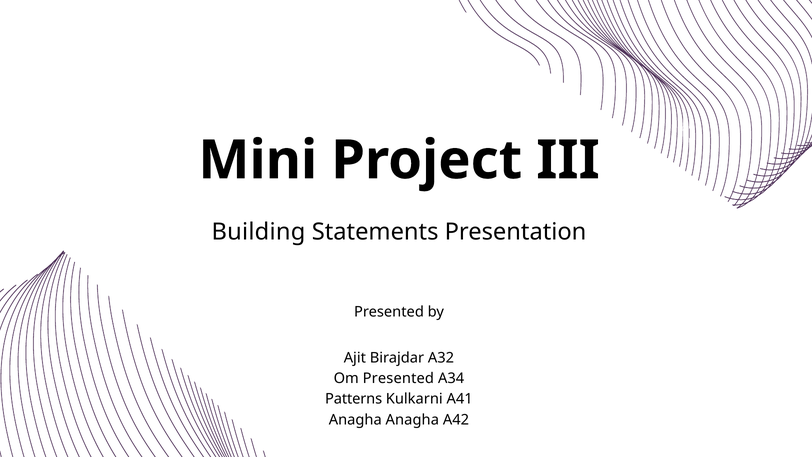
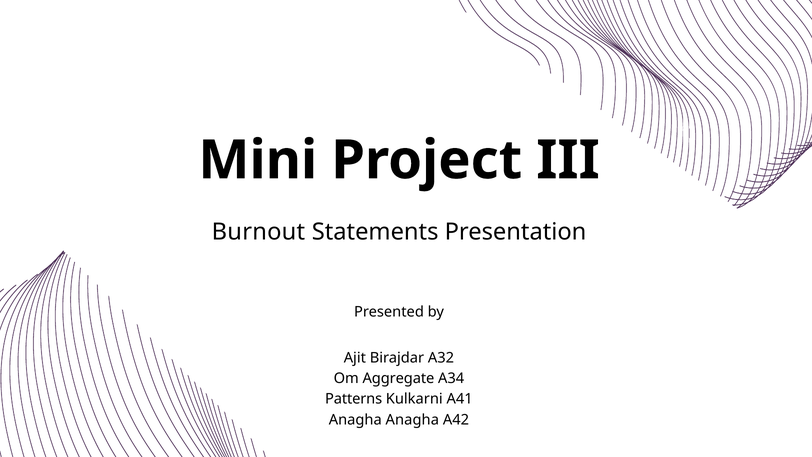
Building: Building -> Burnout (258, 232)
Om Presented: Presented -> Aggregate (398, 378)
